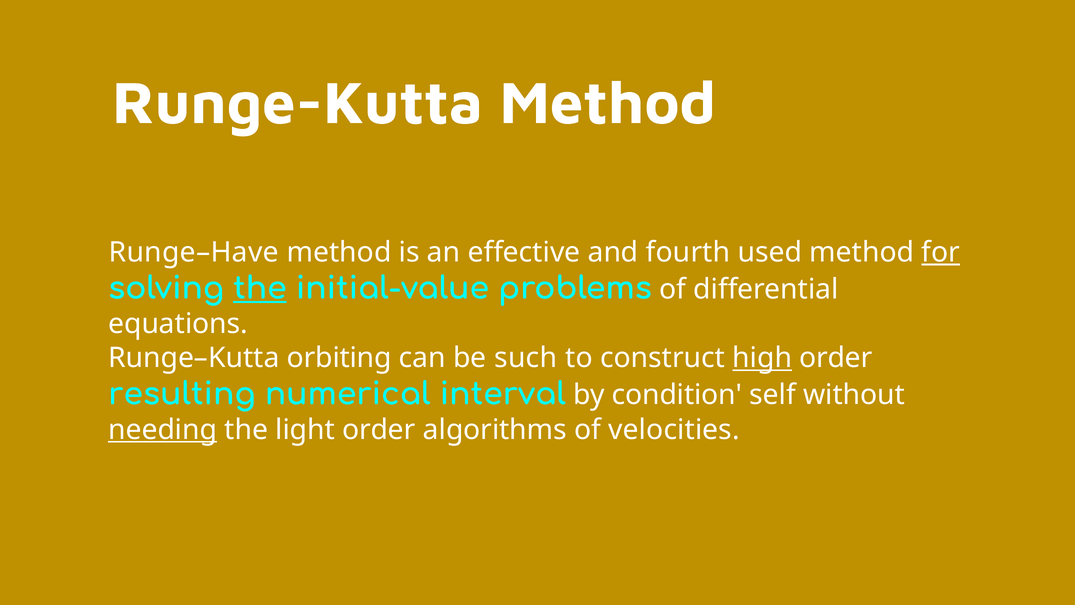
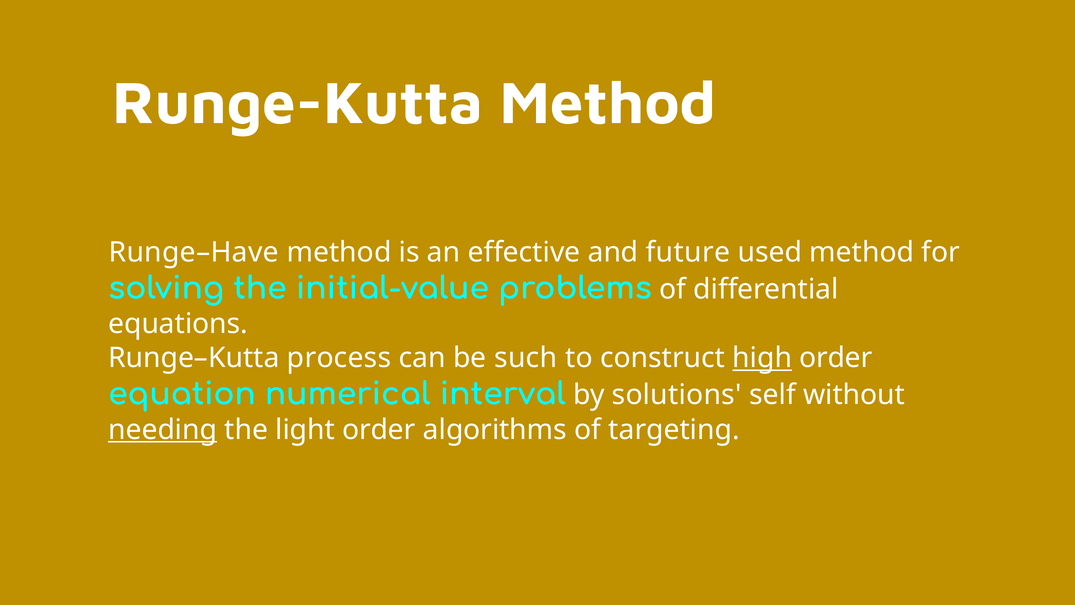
fourth: fourth -> future (688, 252)
for underline: present -> none (941, 252)
the underline: present -> none (260, 288)
orbiting: orbiting -> process (339, 358)
resulting: resulting -> equation (182, 394)
condition: condition -> solutions (677, 395)
velocities: velocities -> targeting (674, 429)
